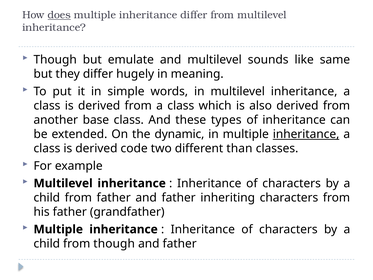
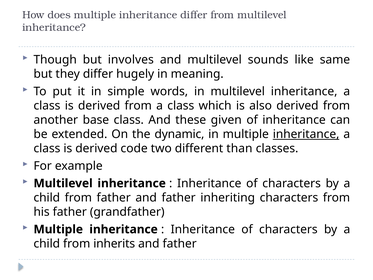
does underline: present -> none (59, 15)
emulate: emulate -> involves (131, 60)
types: types -> given (226, 120)
from though: though -> inherits (114, 243)
